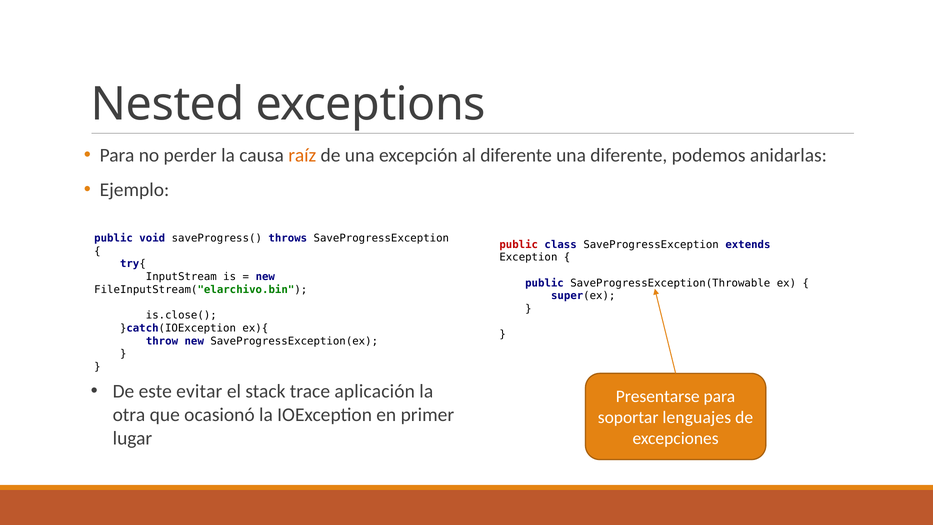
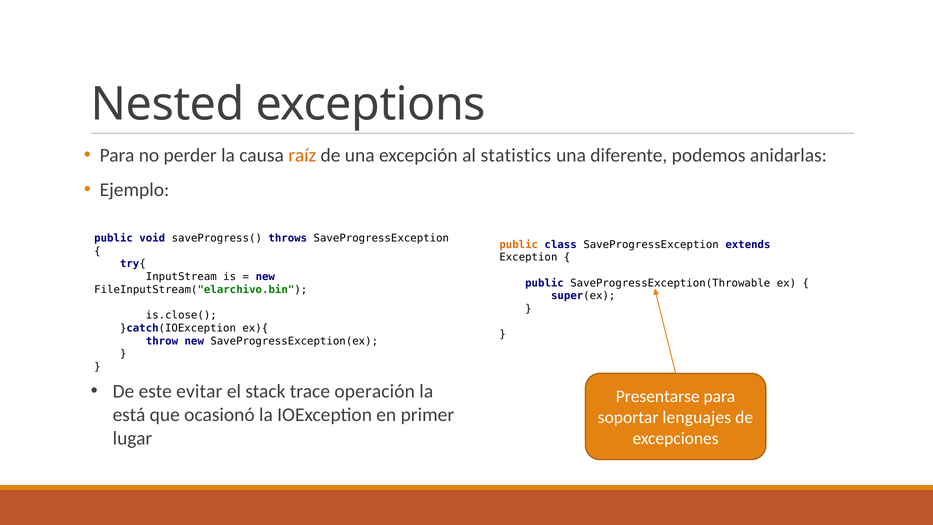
al diferente: diferente -> statistics (516, 155)
public colour: red -> orange (519, 244)
aplicación: aplicación -> operación (375, 391)
otra: otra -> está (129, 415)
